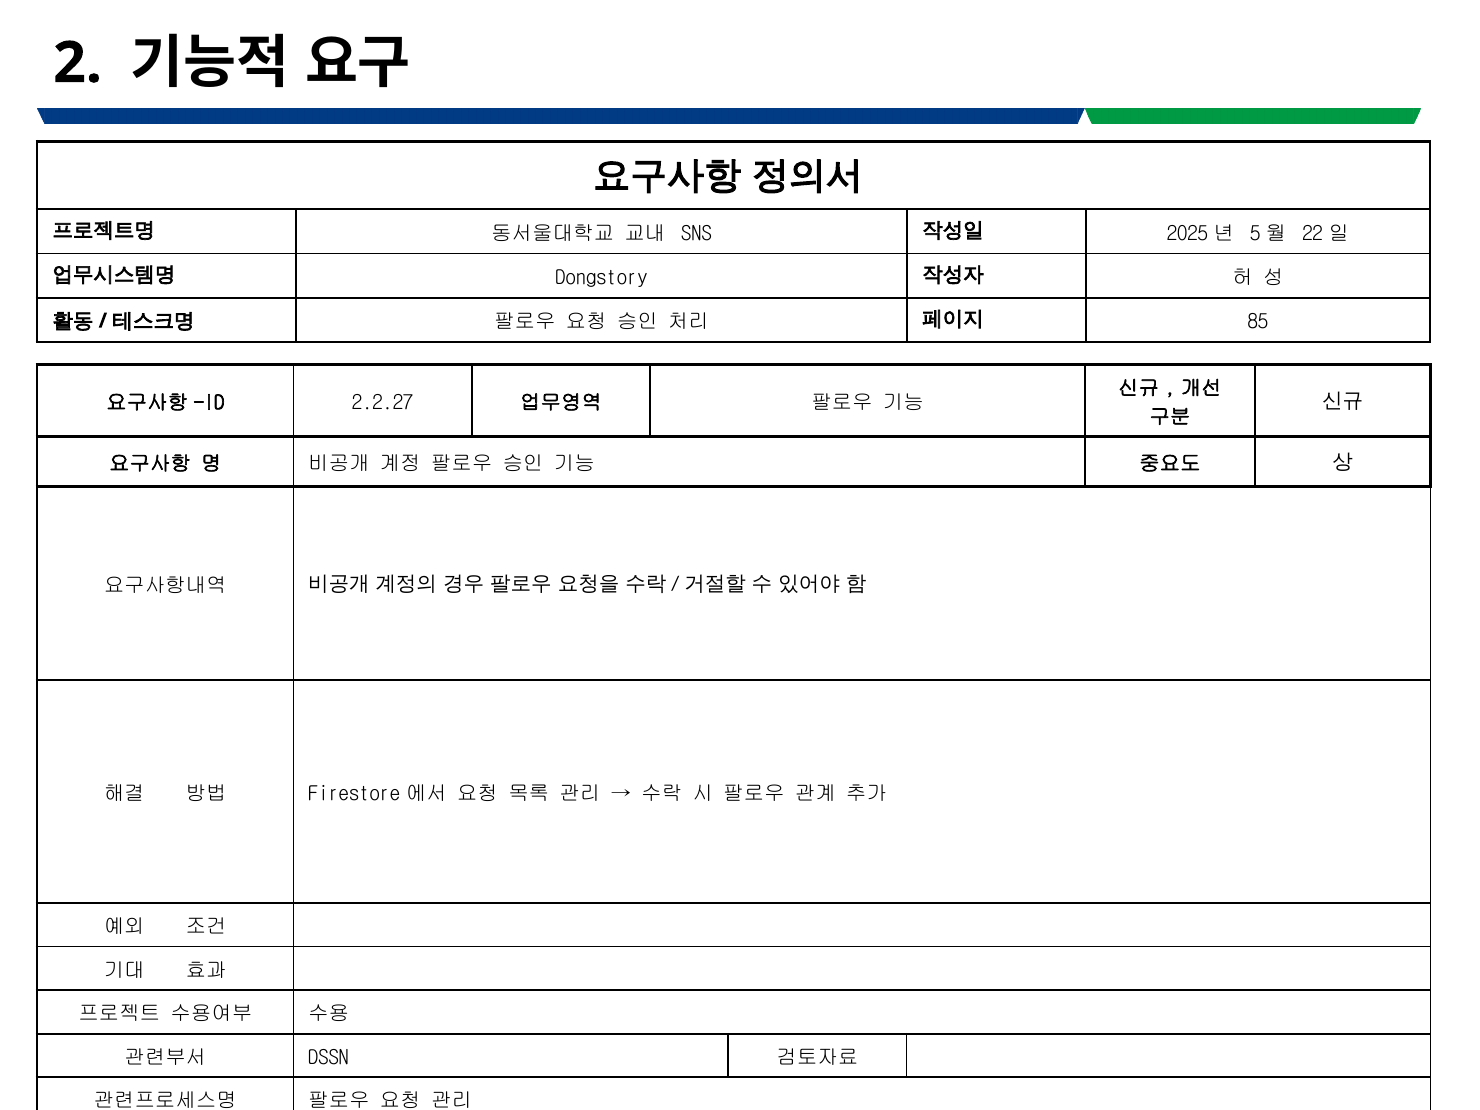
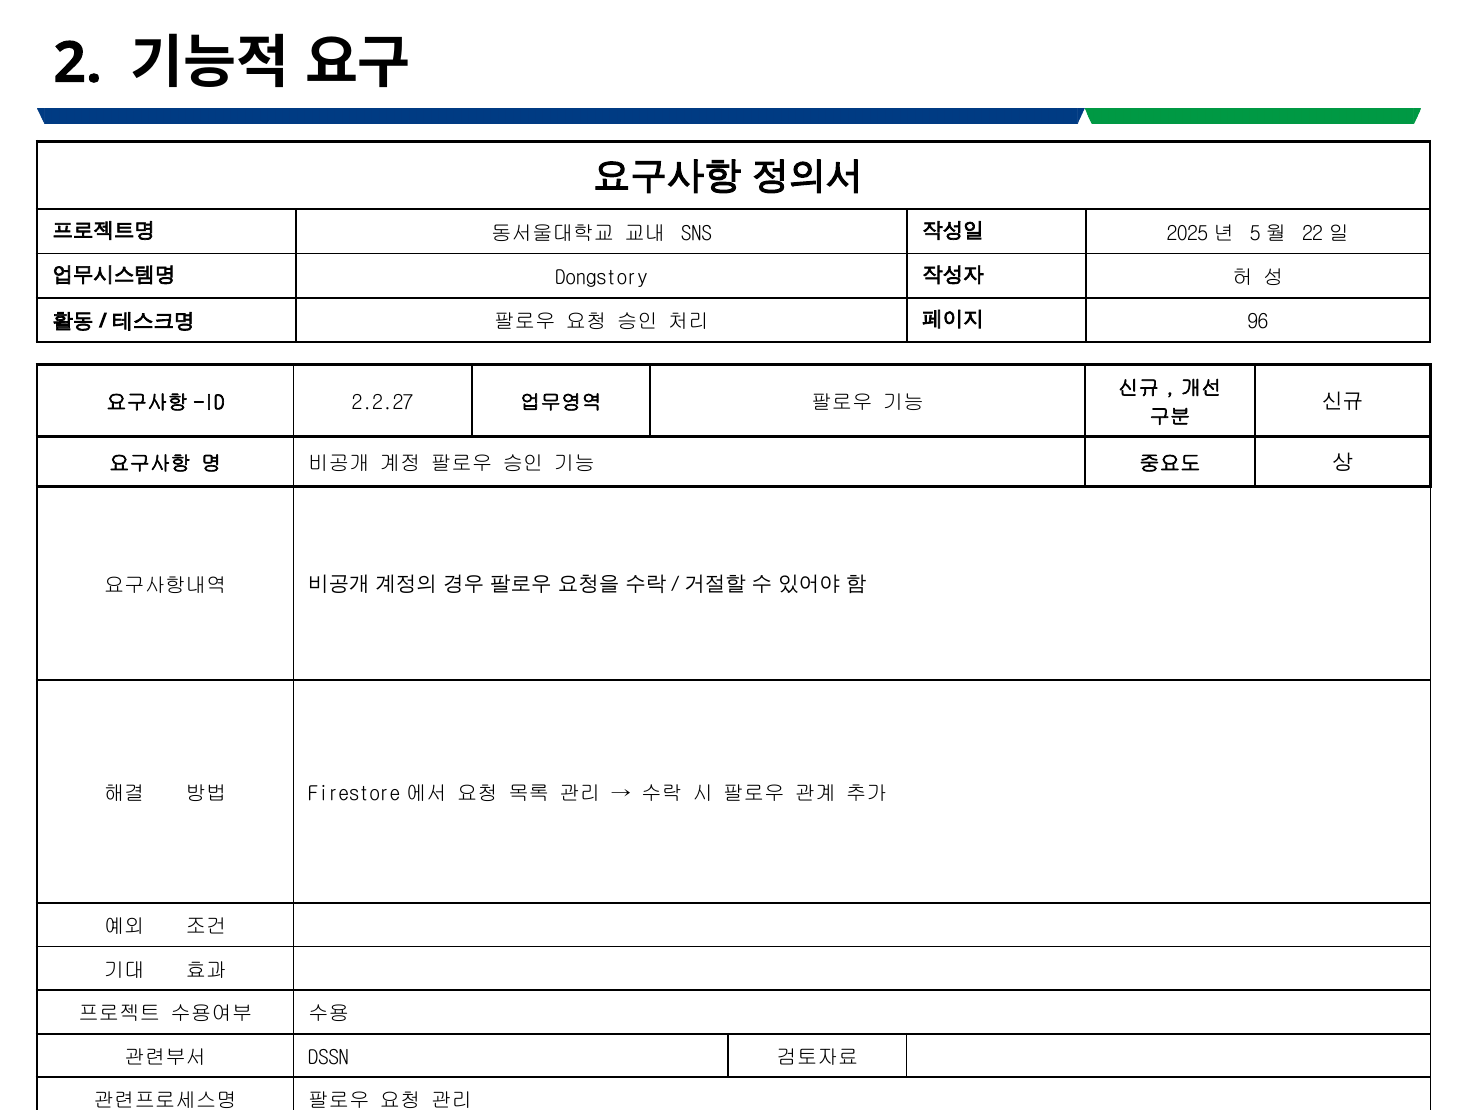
85: 85 -> 96 (1258, 322)
